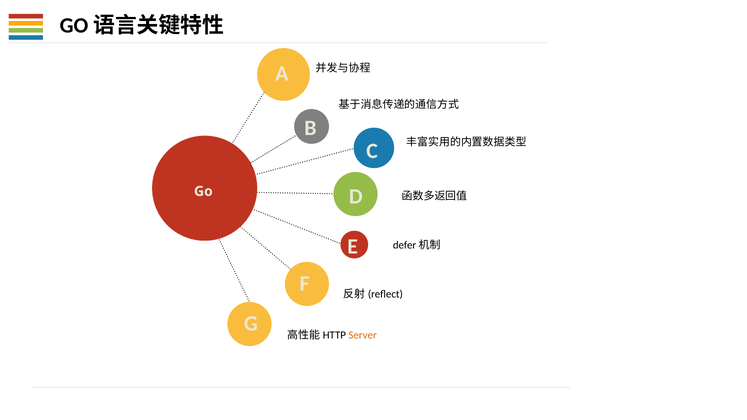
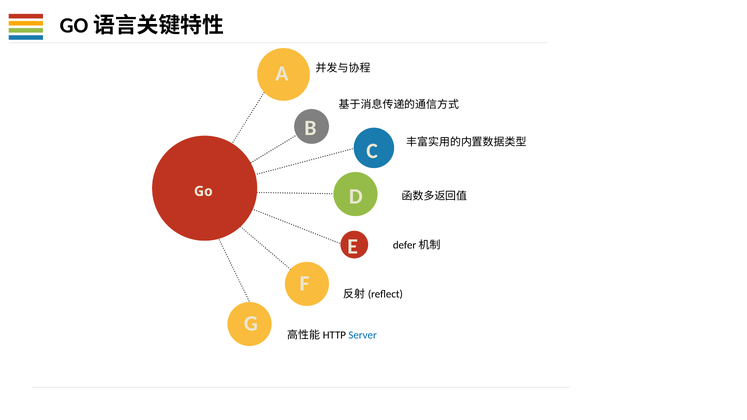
Server colour: orange -> blue (363, 335)
